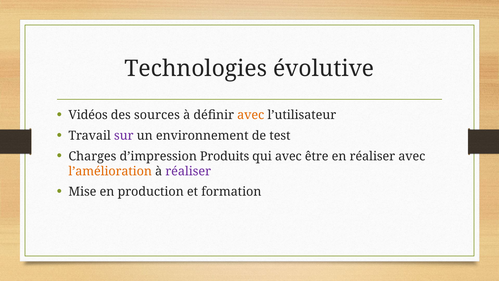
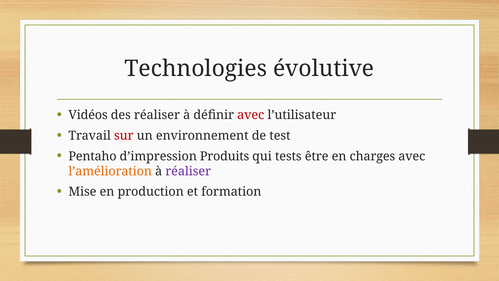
des sources: sources -> réaliser (157, 115)
avec colour: orange -> red (251, 115)
sur colour: purple -> red (124, 135)
Charges: Charges -> Pentaho (93, 156)
qui avec: avec -> tests (288, 156)
en réaliser: réaliser -> charges (372, 156)
